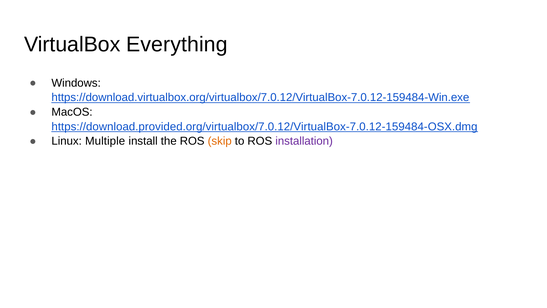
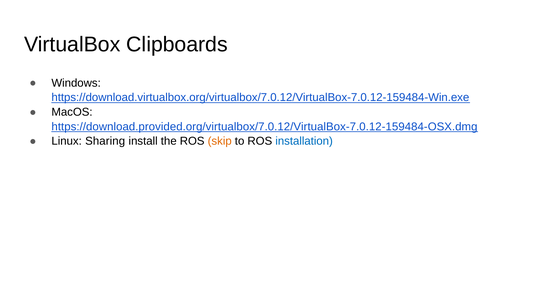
Everything: Everything -> Clipboards (177, 44)
Multiple: Multiple -> Sharing (105, 141)
installation colour: purple -> blue (304, 141)
